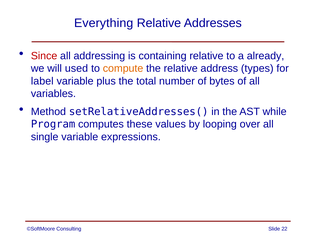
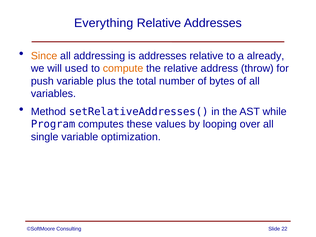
Since colour: red -> orange (44, 56)
is containing: containing -> addresses (163, 56)
types: types -> throw (257, 68)
label: label -> push (42, 81)
expressions: expressions -> optimization (131, 137)
